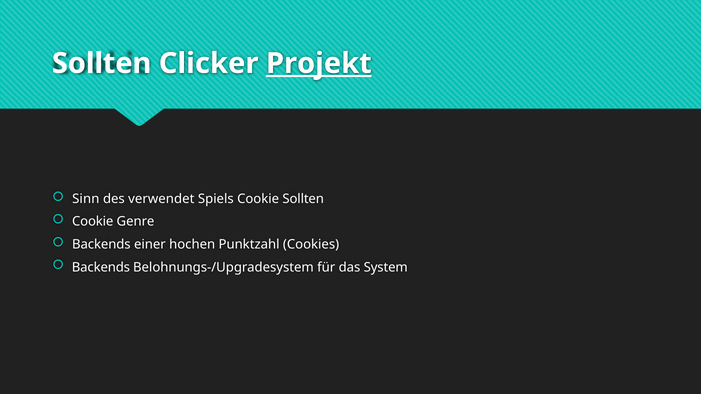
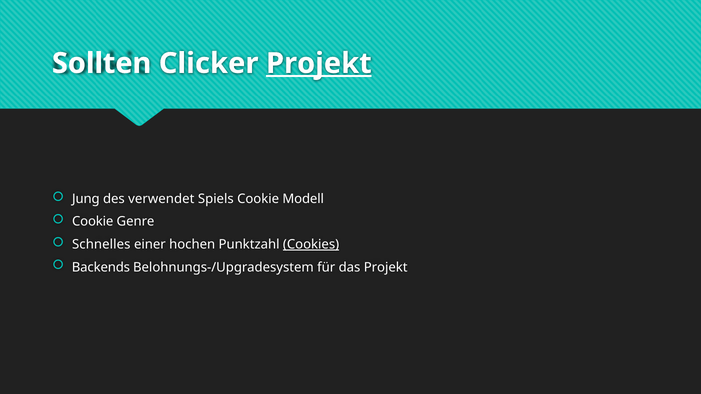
Sinn: Sinn -> Jung (86, 199)
Cookie Sollten: Sollten -> Modell (303, 199)
Backends: Backends -> Schnelles (101, 245)
Cookies underline: none -> present (311, 245)
das System: System -> Projekt (386, 267)
